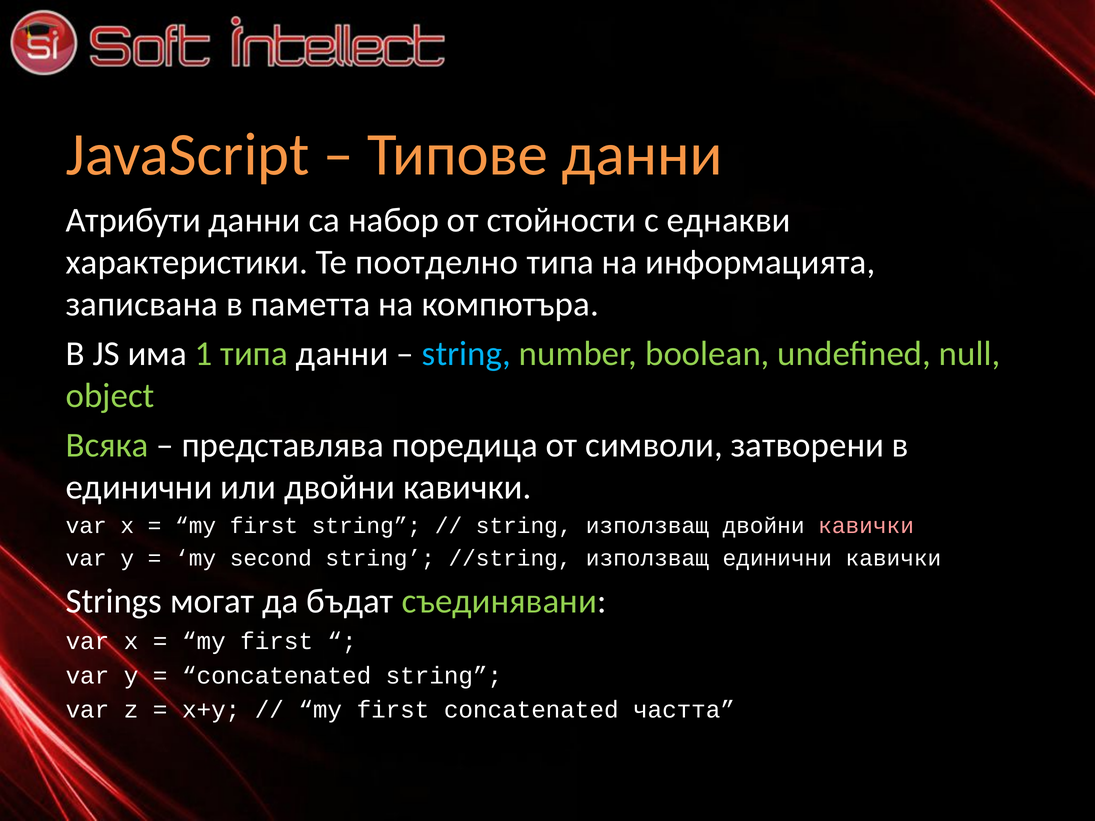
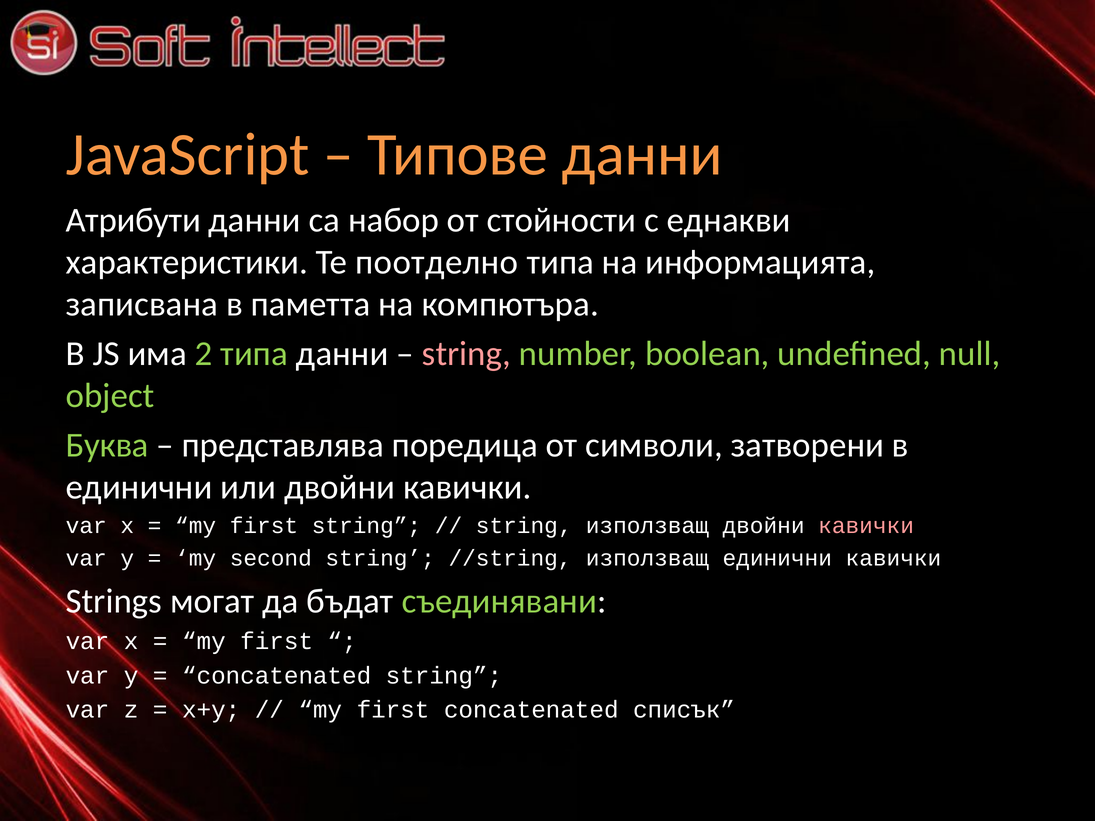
1: 1 -> 2 (204, 354)
string colour: light blue -> pink (466, 354)
Всяка: Всяка -> Буква (107, 445)
частта: частта -> списък (684, 710)
